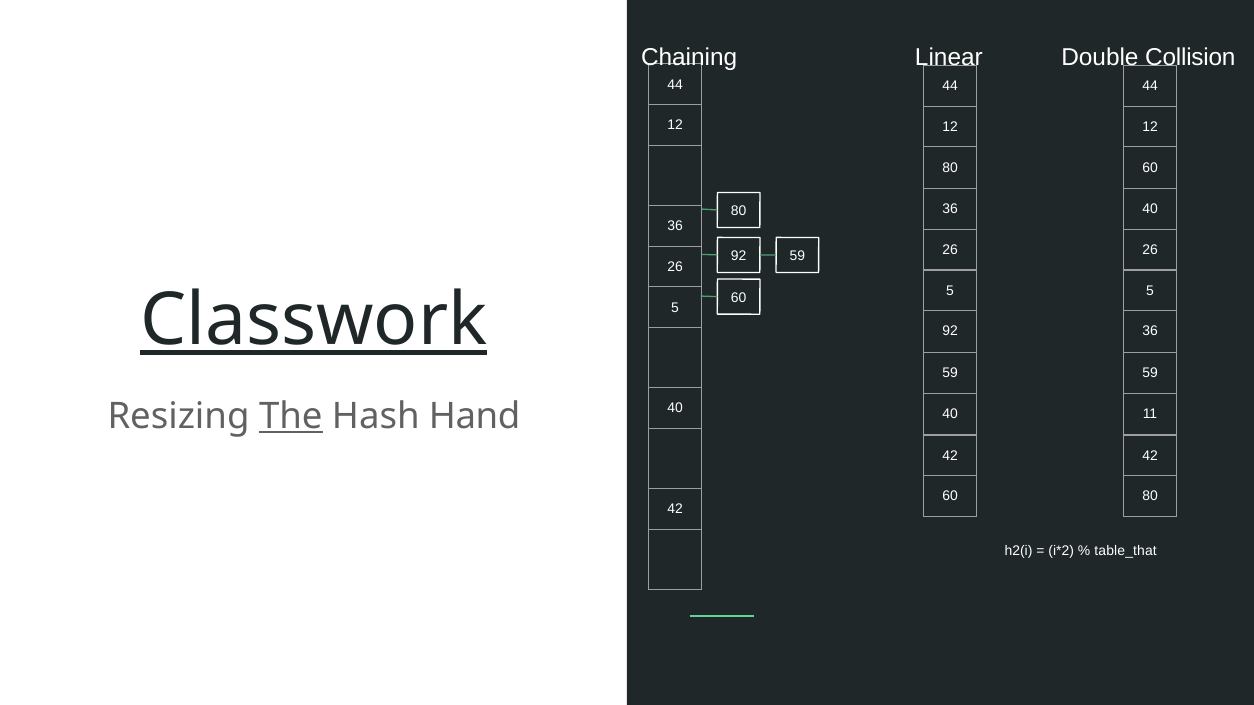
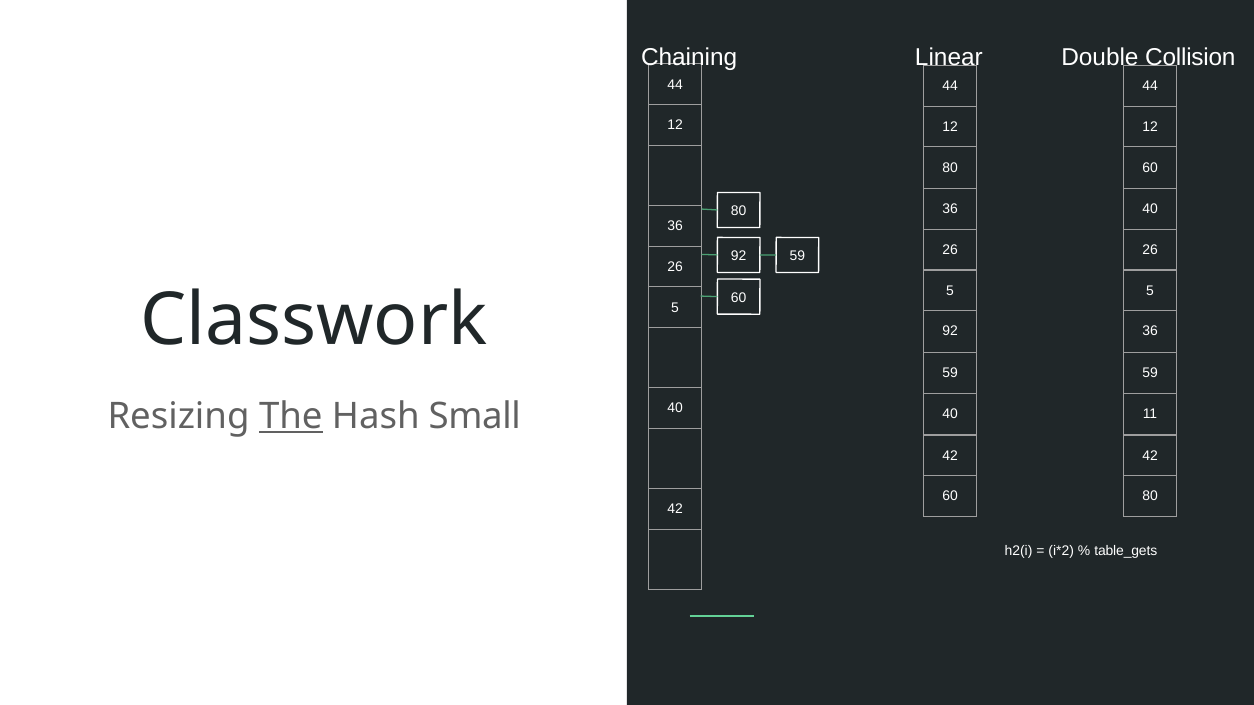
Classwork underline: present -> none (314, 321)
Hand: Hand -> Small (475, 417)
table_that: table_that -> table_gets (1126, 552)
